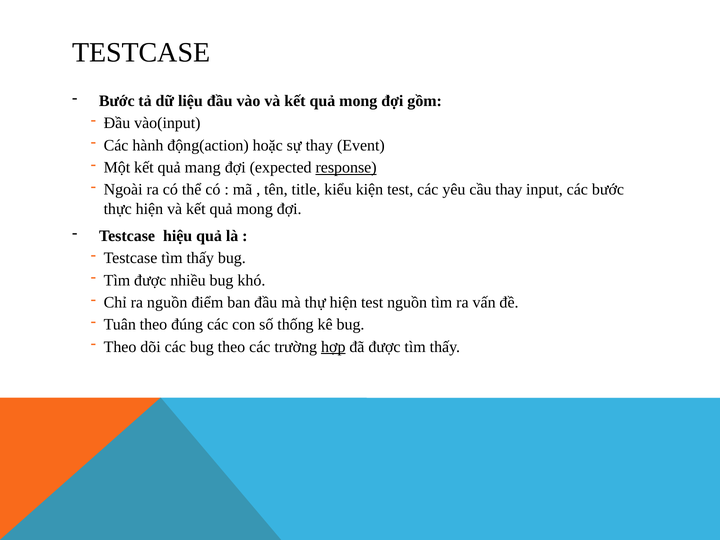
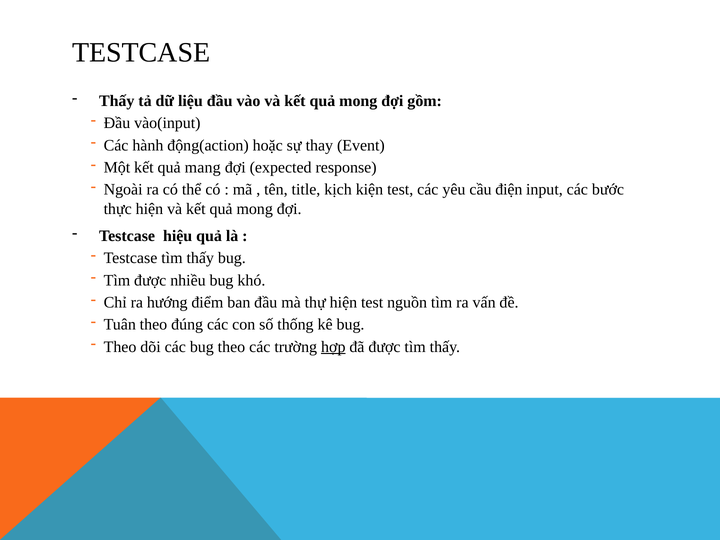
Bước: Bước -> Thấy (117, 101)
response underline: present -> none (346, 167)
kiểu: kiểu -> kịch (338, 190)
cầu thay: thay -> điện (509, 190)
ra nguồn: nguồn -> hướng (167, 302)
